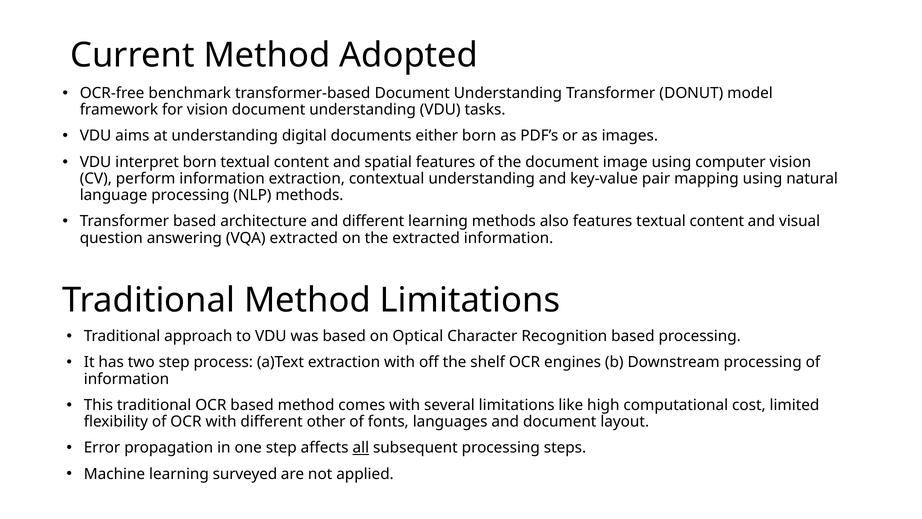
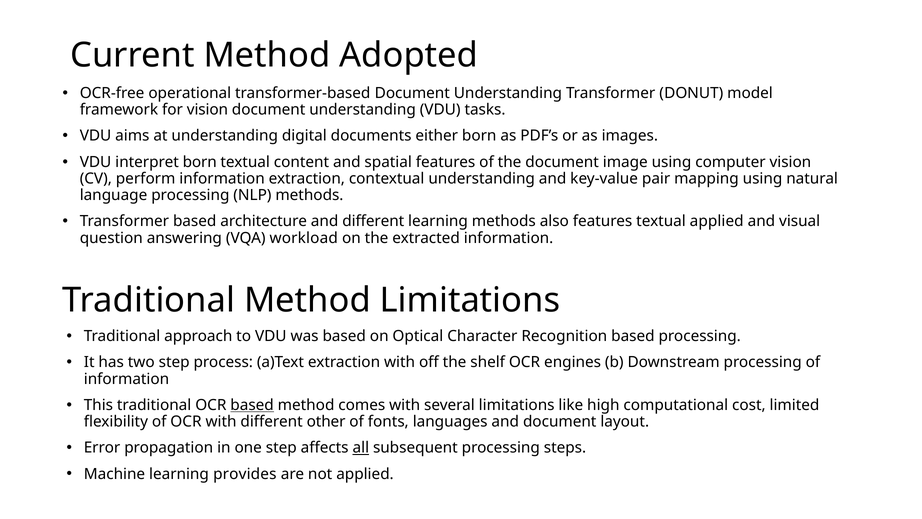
benchmark: benchmark -> operational (190, 93)
features textual content: content -> applied (717, 221)
VQA extracted: extracted -> workload (304, 238)
based underline: none -> present (252, 405)
surveyed: surveyed -> provides (245, 474)
